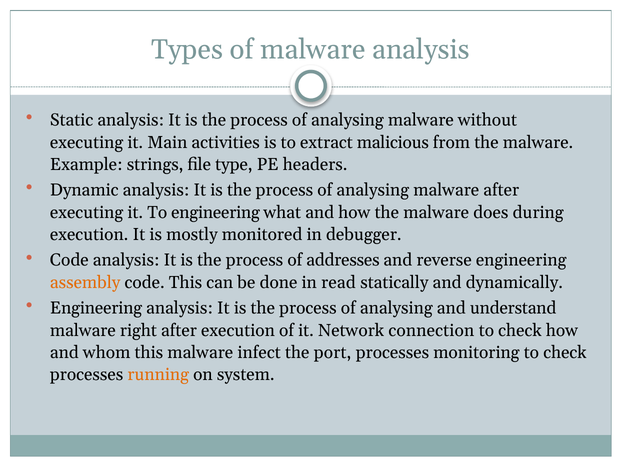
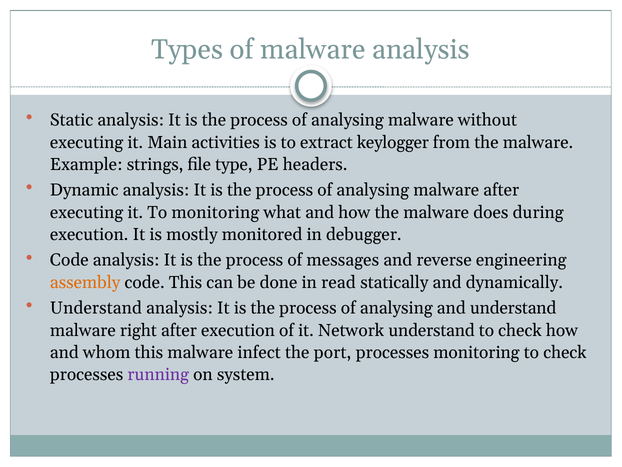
malicious: malicious -> keylogger (393, 142)
To engineering: engineering -> monitoring (215, 212)
addresses: addresses -> messages (343, 260)
Engineering: Engineering -> Understand (96, 308)
Network connection: connection -> understand (432, 330)
running colour: orange -> purple (158, 374)
